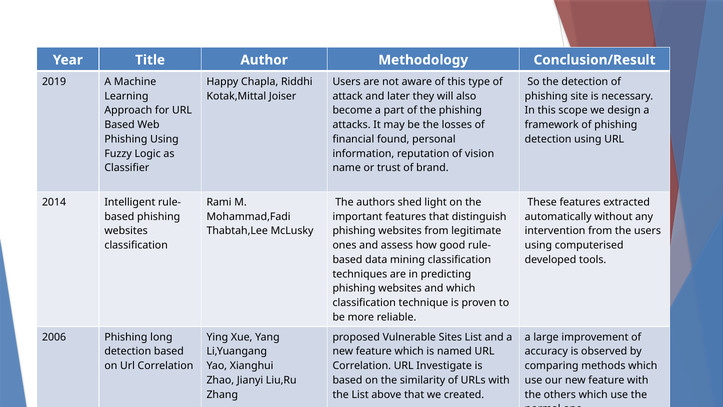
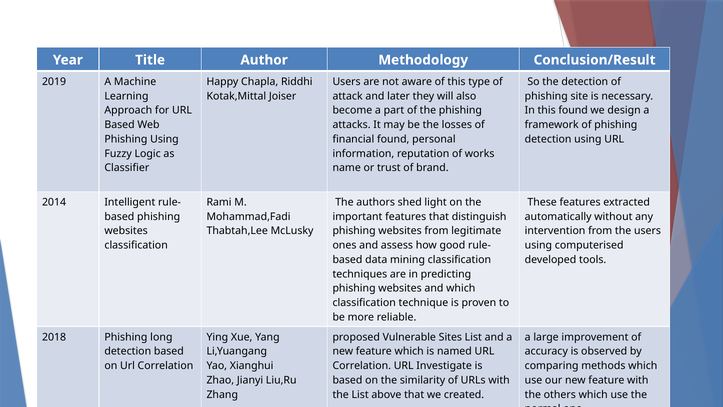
this scope: scope -> found (573, 110)
vision: vision -> works (480, 153)
2006: 2006 -> 2018 (54, 337)
